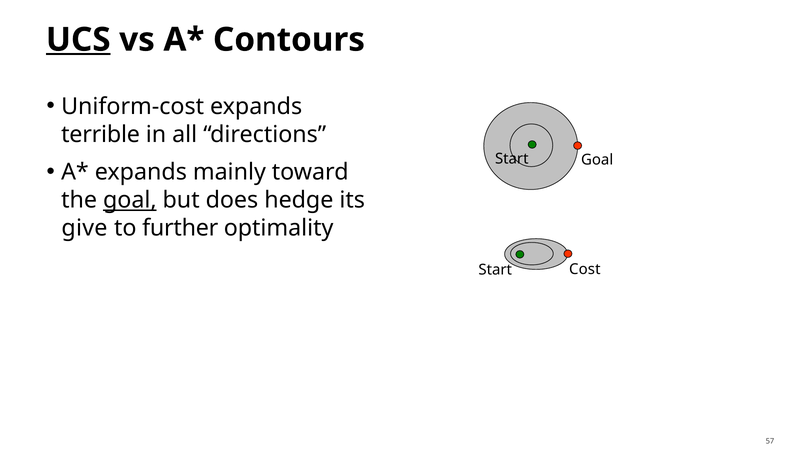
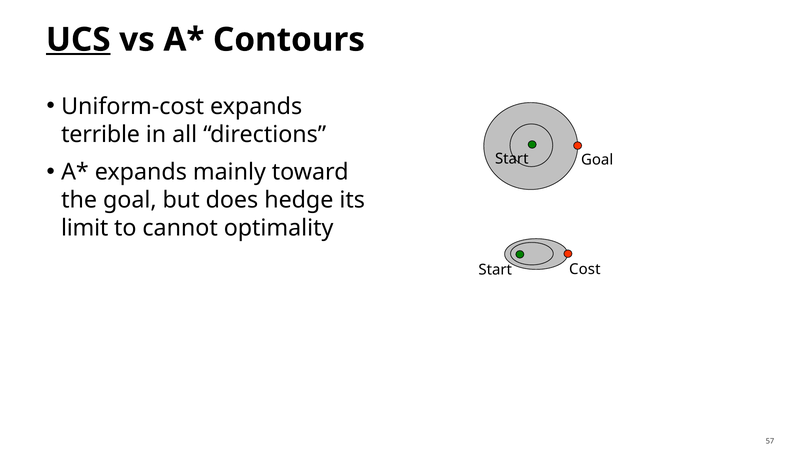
goal underline: present -> none (130, 200)
give: give -> limit (85, 228)
further: further -> cannot (180, 228)
